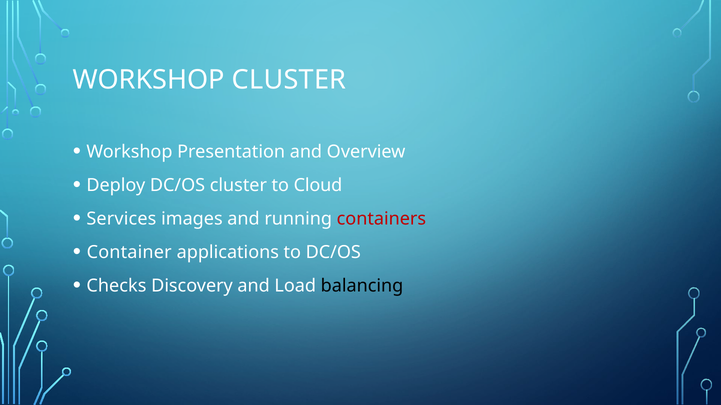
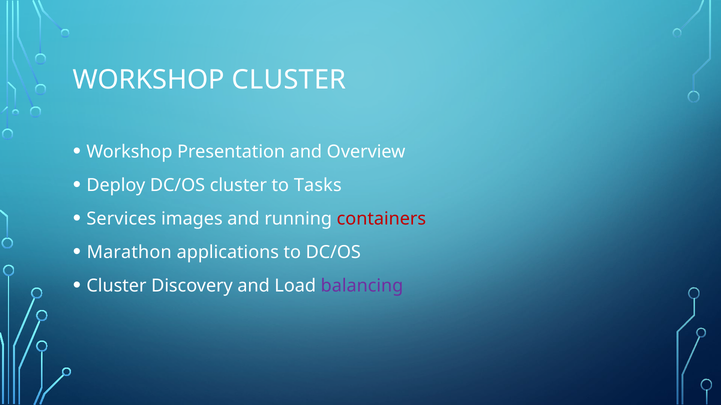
Cloud: Cloud -> Tasks (318, 186)
Container: Container -> Marathon (129, 253)
Checks: Checks -> Cluster (116, 286)
balancing colour: black -> purple (362, 286)
